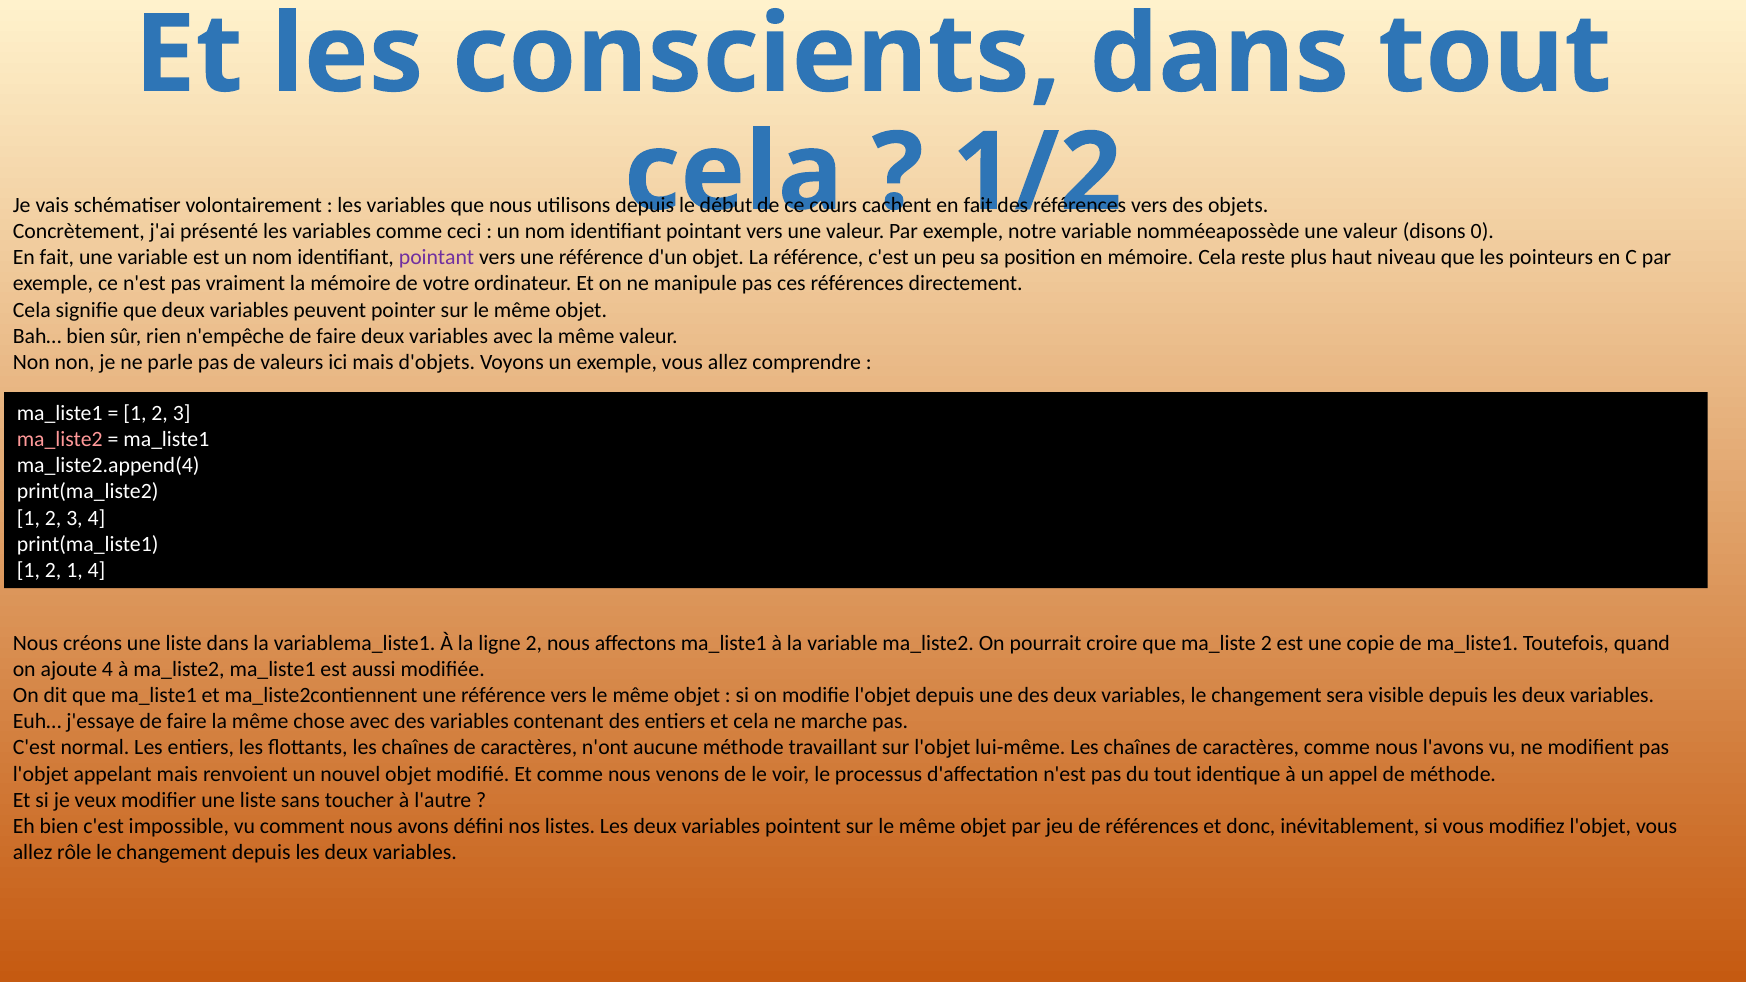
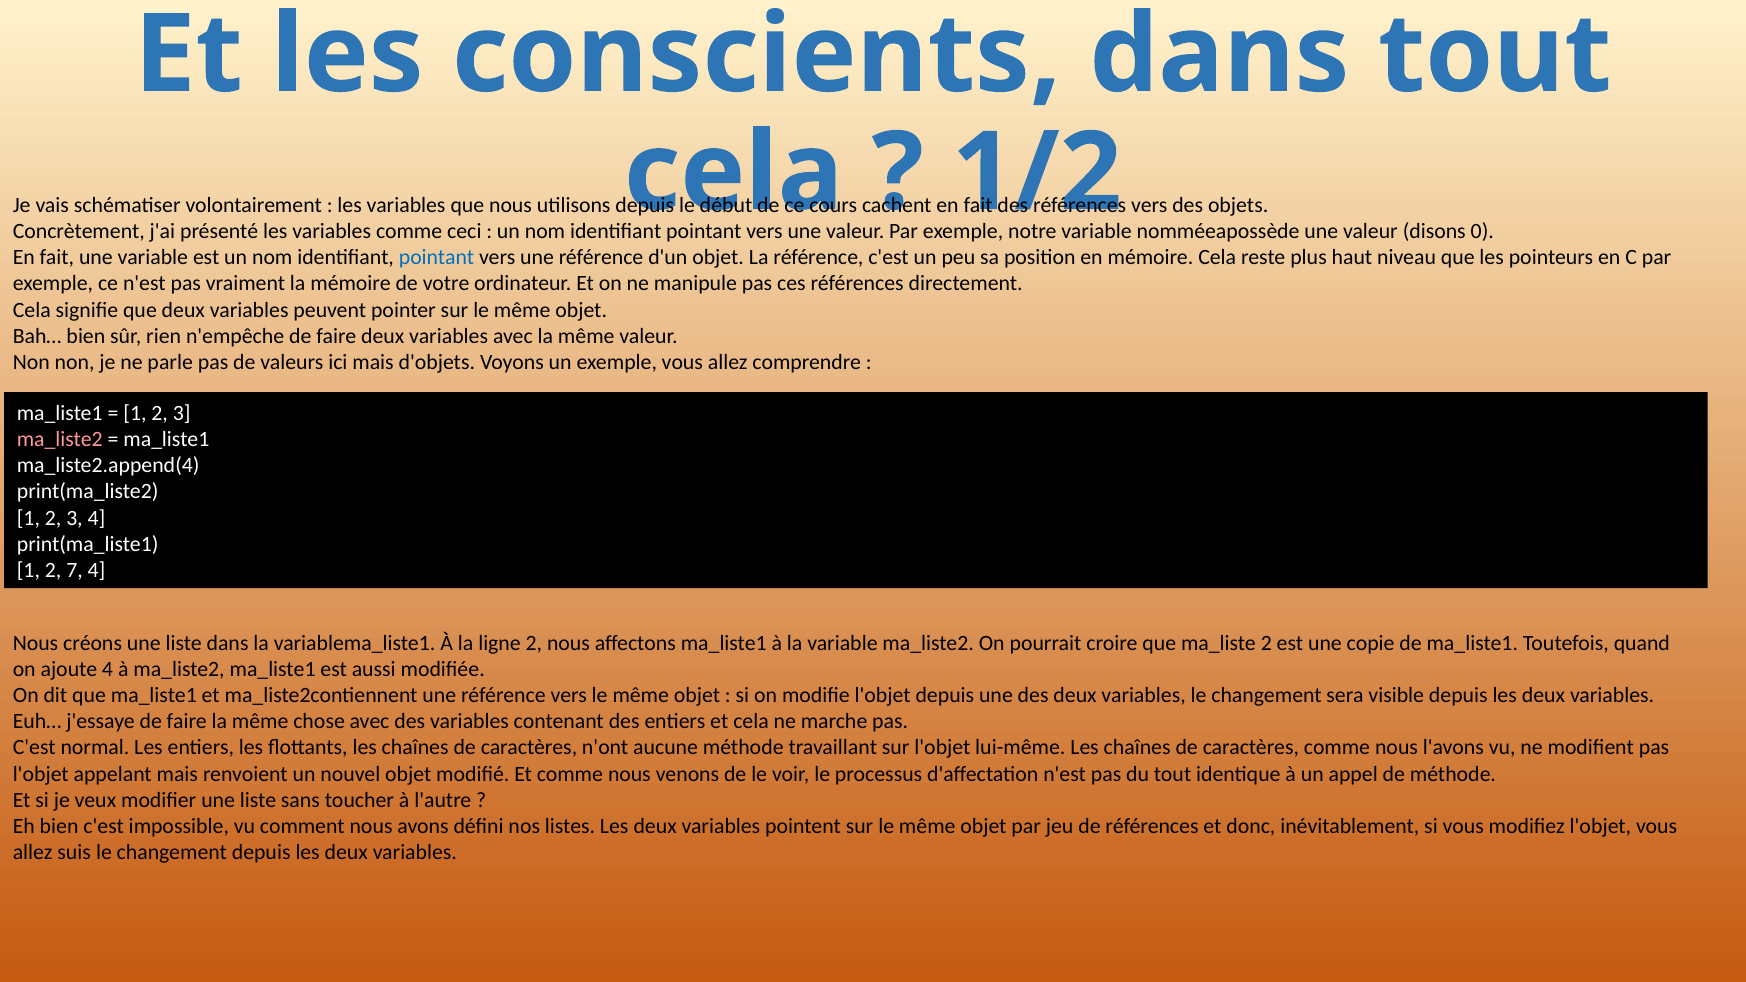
pointant colour: purple -> blue (437, 258)
2 1: 1 -> 7 (74, 570)
rôle: rôle -> suis (74, 853)
